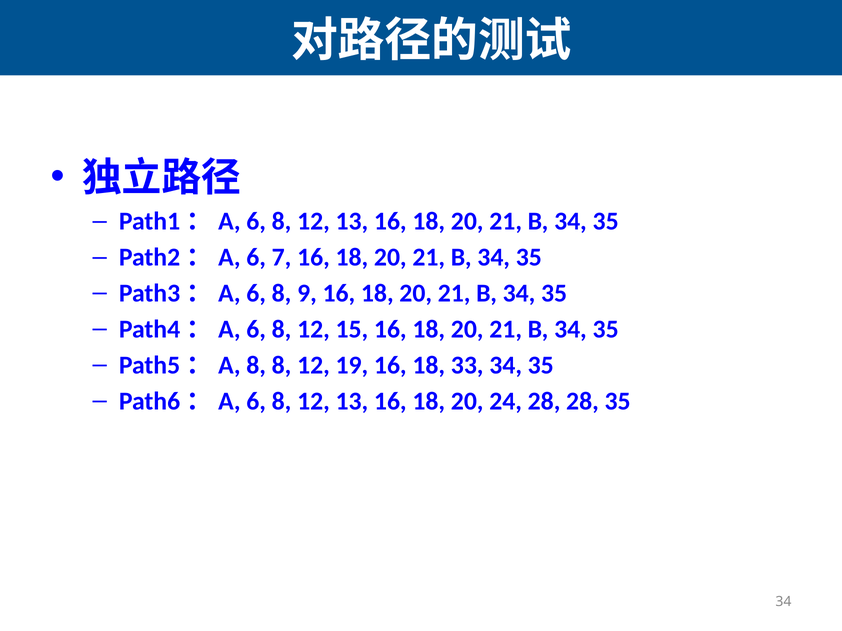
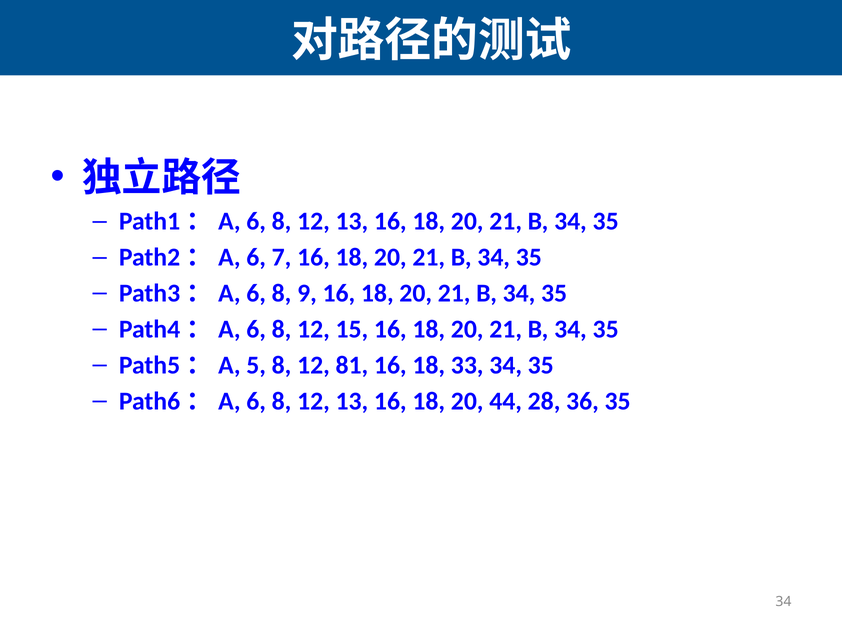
Path5：A 8: 8 -> 5 (256, 366)
19: 19 -> 81 (352, 366)
24: 24 -> 44 (506, 402)
28 28: 28 -> 36 (582, 402)
